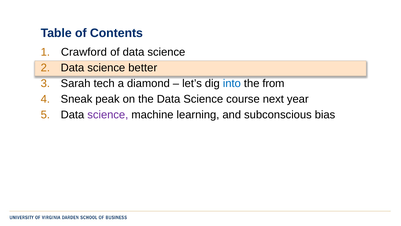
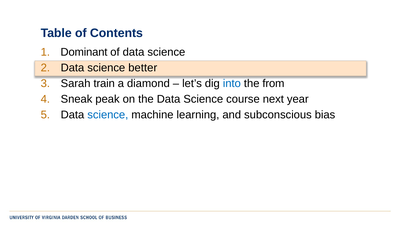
Crawford: Crawford -> Dominant (84, 52)
tech: tech -> train (104, 83)
science colour: purple -> blue (108, 115)
